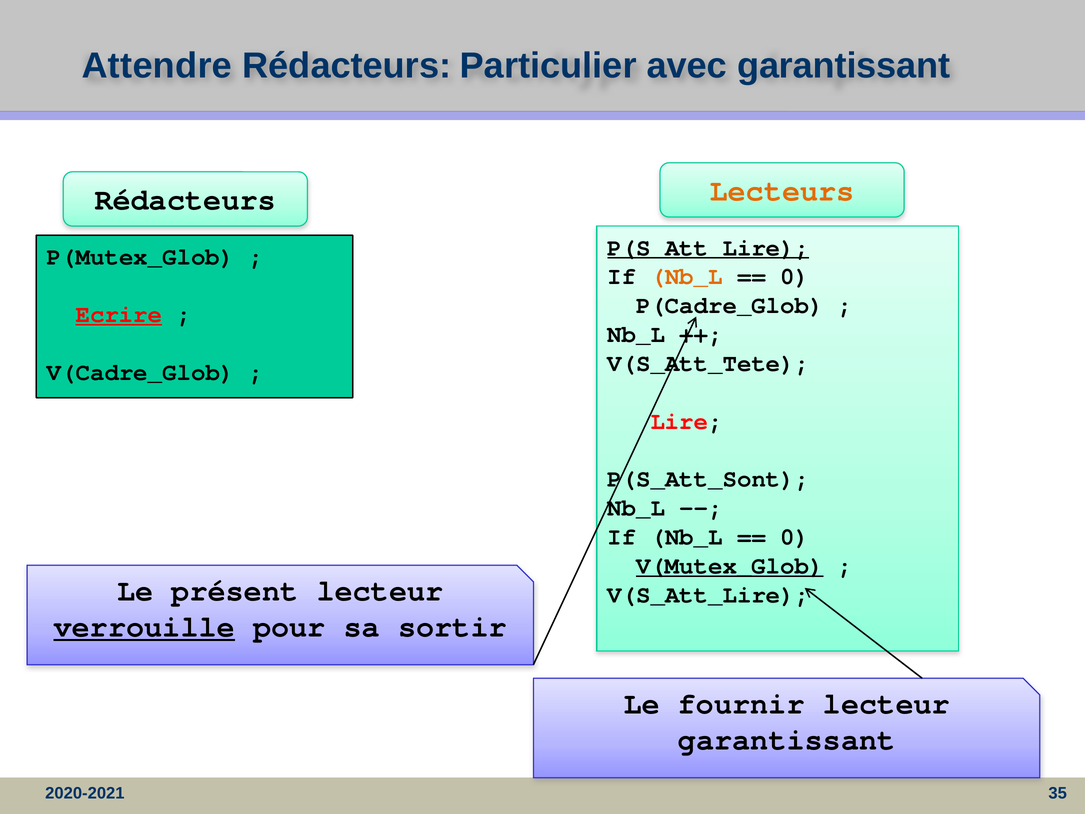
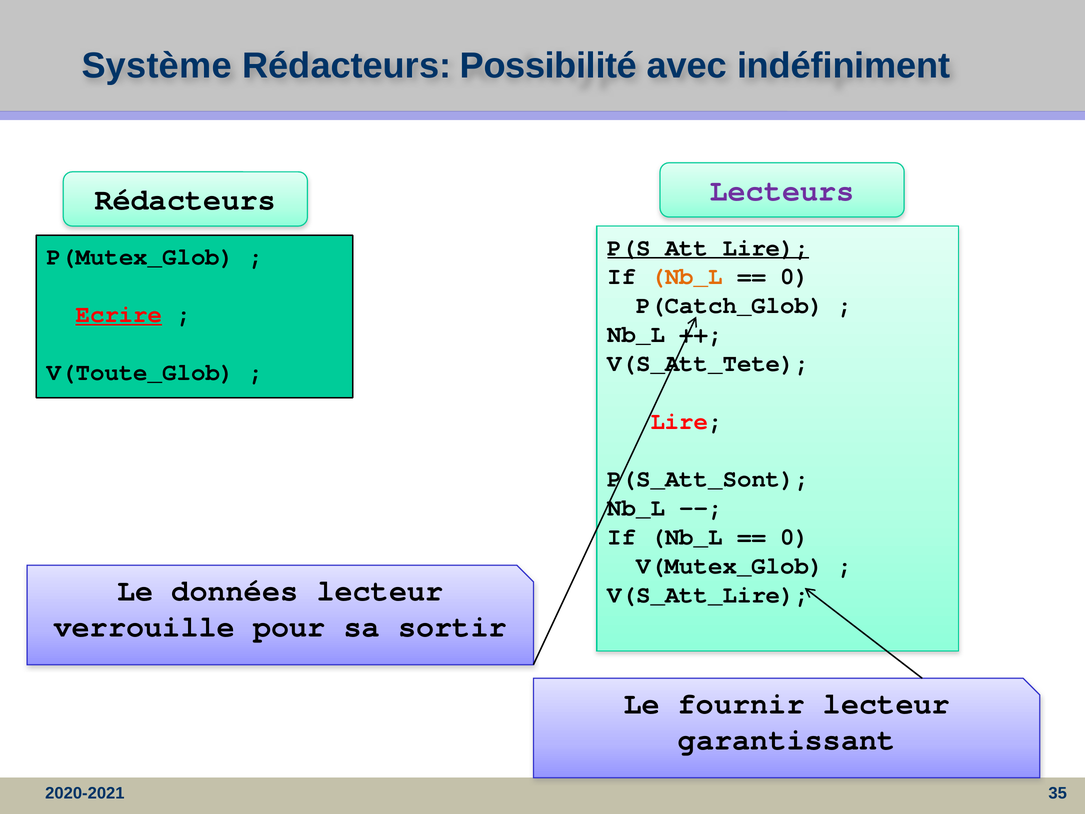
Attendre: Attendre -> Système (157, 66)
Particulier: Particulier -> Possibilité (548, 66)
avec garantissant: garantissant -> indéfiniment (844, 66)
Lecteurs colour: orange -> purple (782, 191)
P(Cadre_Glob: P(Cadre_Glob -> P(Catch_Glob (730, 305)
V(Cadre_Glob: V(Cadre_Glob -> V(Toute_Glob (141, 372)
V(Mutex_Glob underline: present -> none (730, 566)
présent: présent -> données (235, 591)
verrouille underline: present -> none (144, 627)
